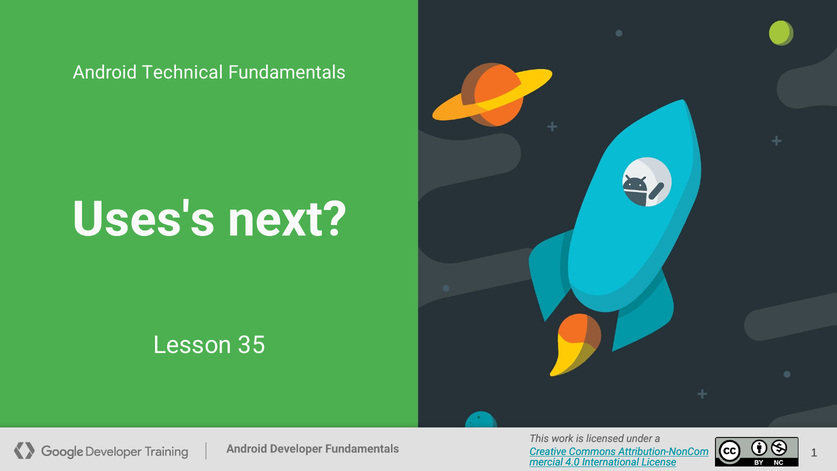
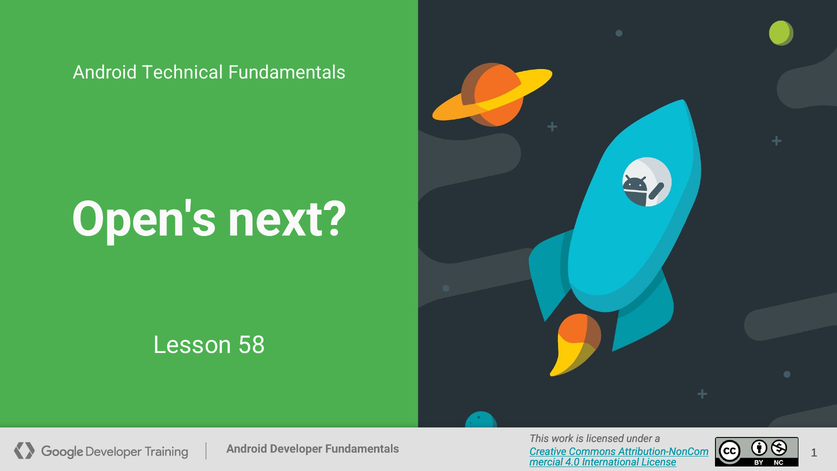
Uses's: Uses's -> Open's (144, 219)
35: 35 -> 58 (252, 345)
